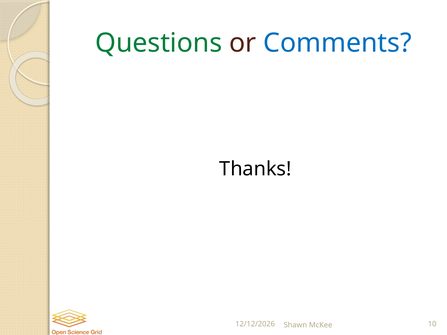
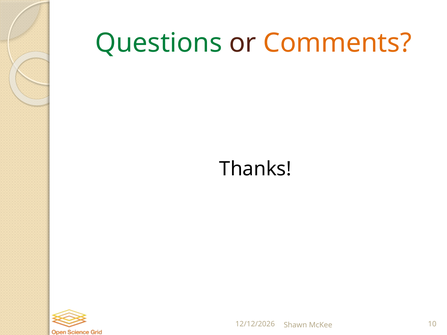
Comments colour: blue -> orange (337, 43)
